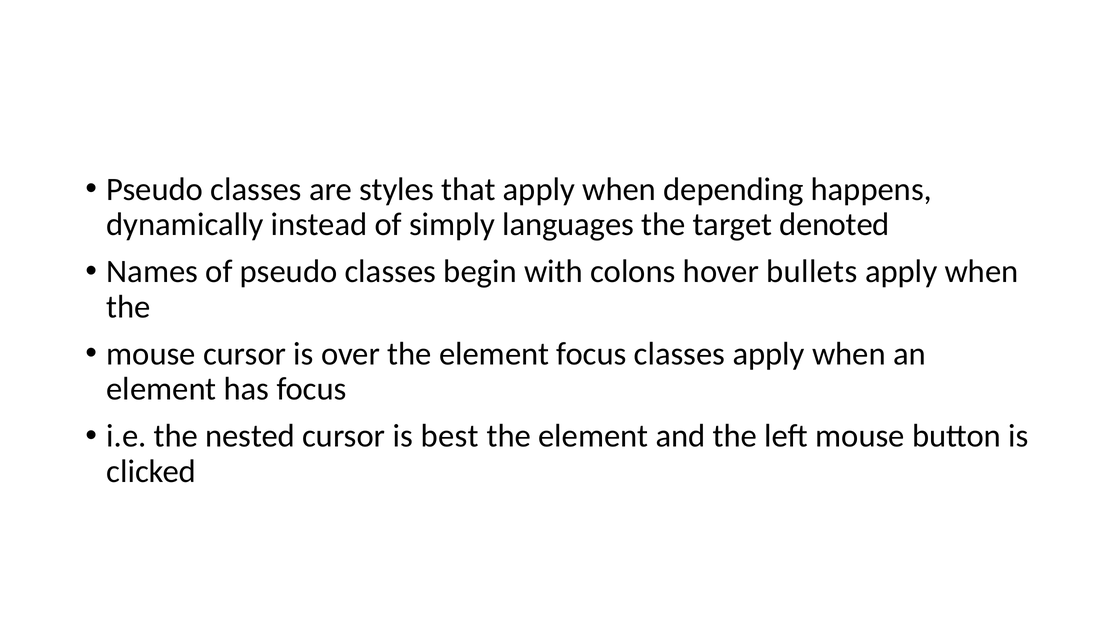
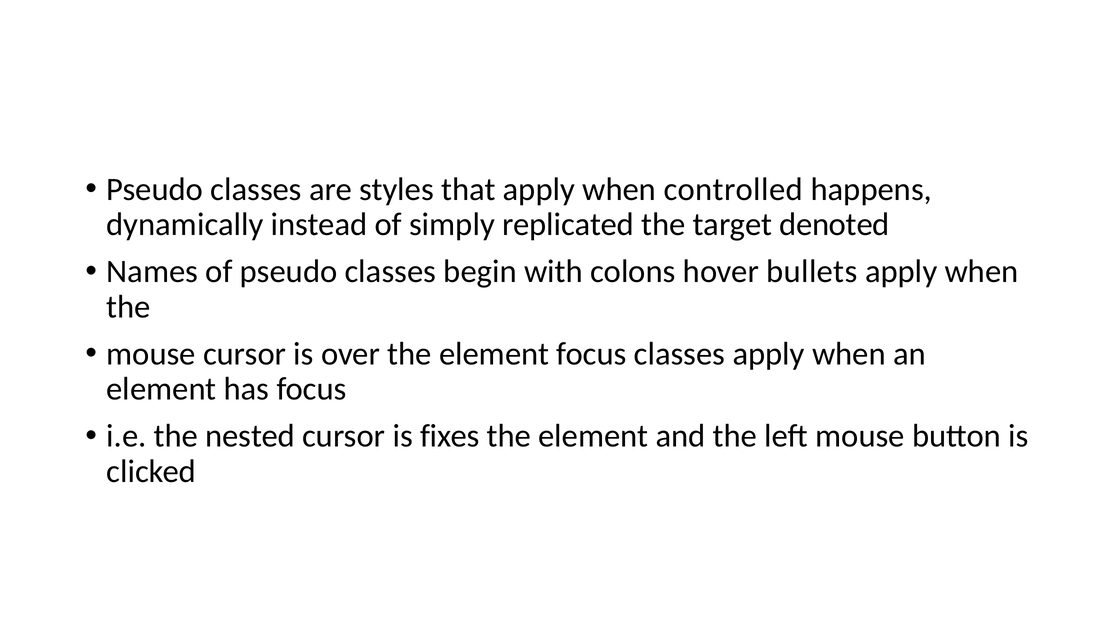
depending: depending -> controlled (733, 189)
languages: languages -> replicated (568, 225)
best: best -> fixes (450, 436)
